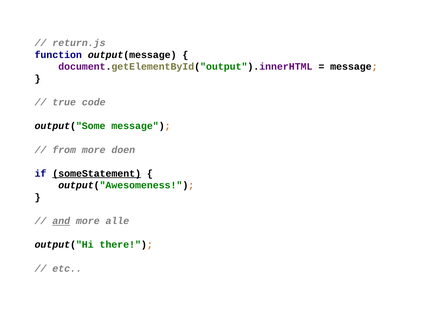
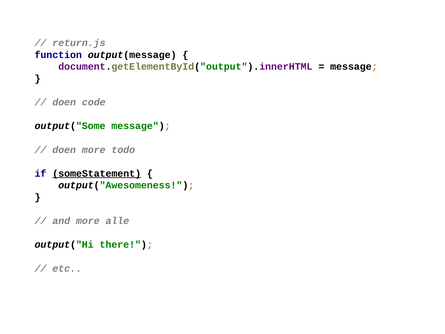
true: true -> doen (64, 102)
from: from -> doen (64, 150)
doen: doen -> todo (123, 150)
and underline: present -> none (61, 221)
